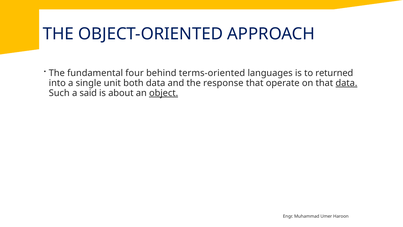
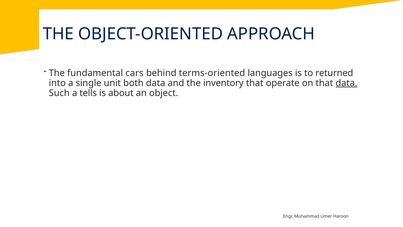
four: four -> cars (135, 73)
response: response -> inventory (223, 83)
said: said -> tells (88, 93)
object underline: present -> none (164, 93)
